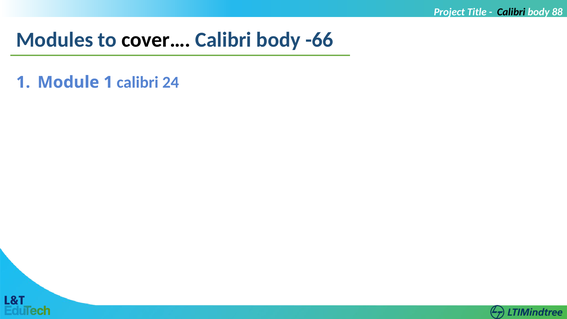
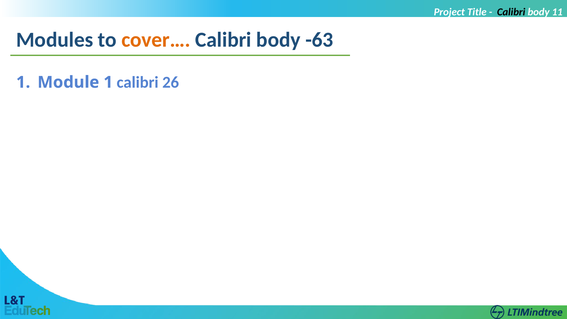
88: 88 -> 11 (557, 12)
cover… colour: black -> orange (156, 40)
-66: -66 -> -63 (319, 40)
24: 24 -> 26 (171, 82)
